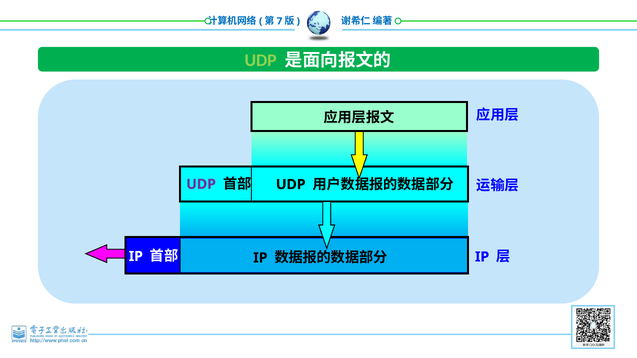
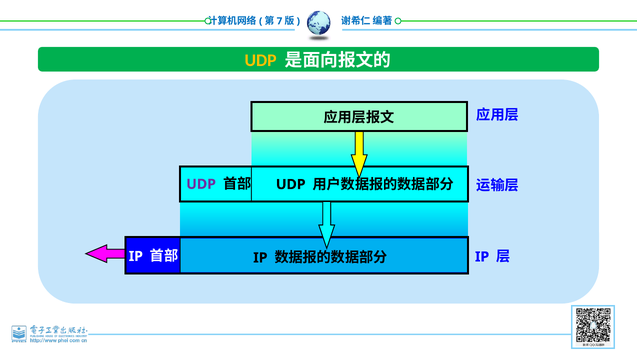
UDP colour: light green -> yellow (261, 60)
